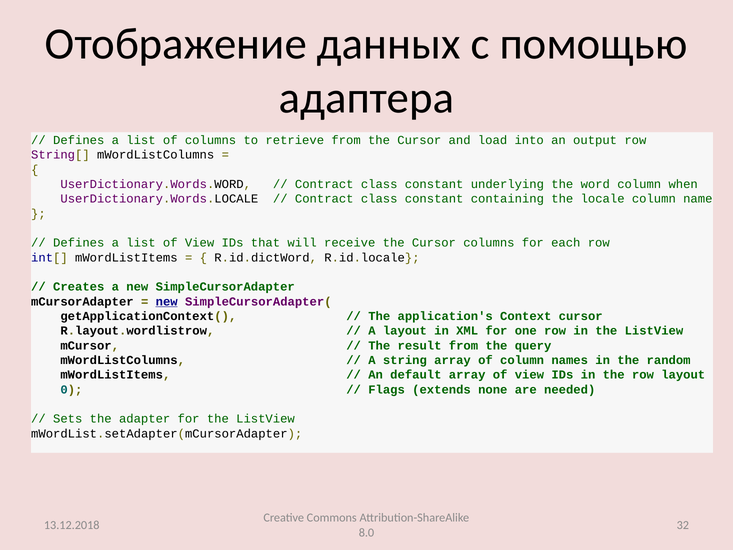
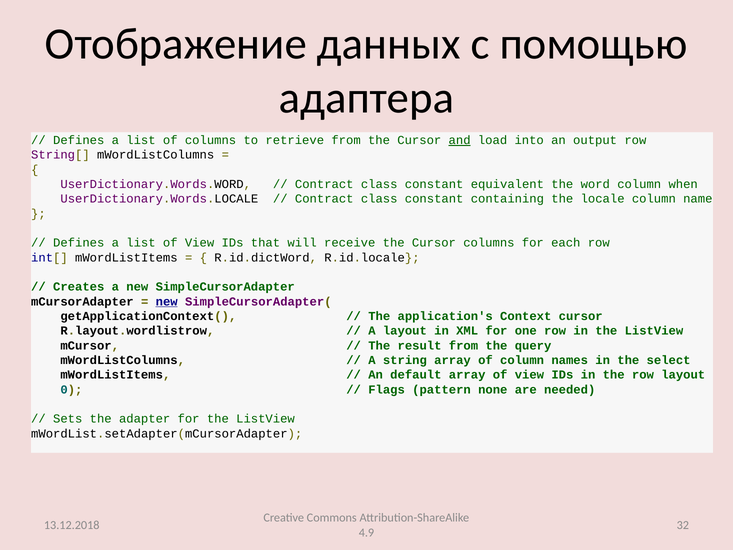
and underline: none -> present (460, 140)
underlying: underlying -> equivalent (507, 184)
random: random -> select (669, 360)
extends: extends -> pattern (442, 389)
8.0: 8.0 -> 4.9 (366, 532)
